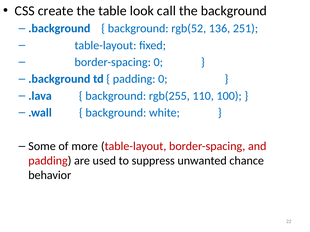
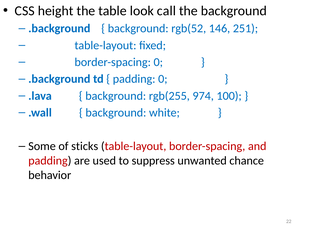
create: create -> height (56, 11)
136: 136 -> 146 (220, 29)
110: 110 -> 974 (203, 96)
more: more -> sticks (85, 147)
